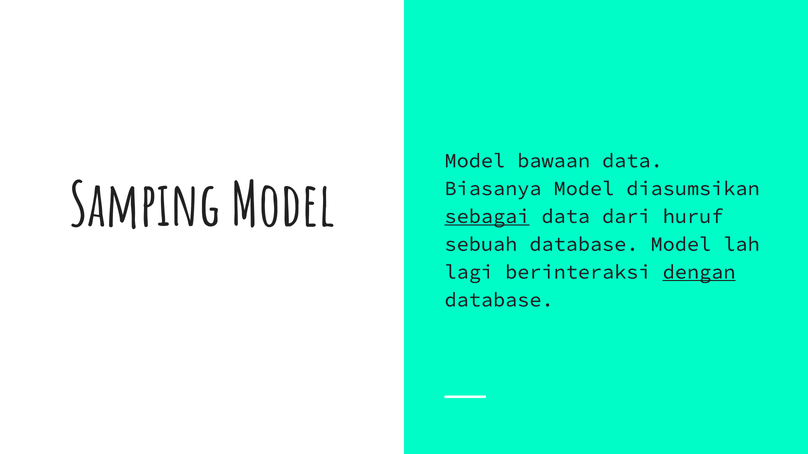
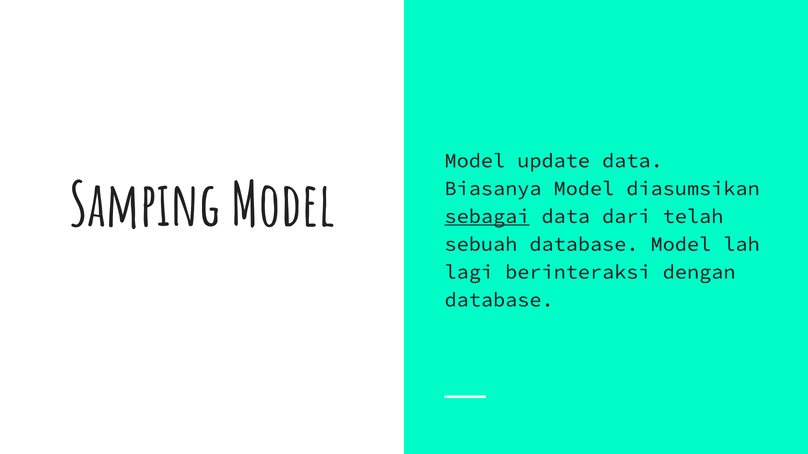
bawaan: bawaan -> update (554, 161)
huruf: huruf -> telah (693, 217)
dengan underline: present -> none (699, 272)
